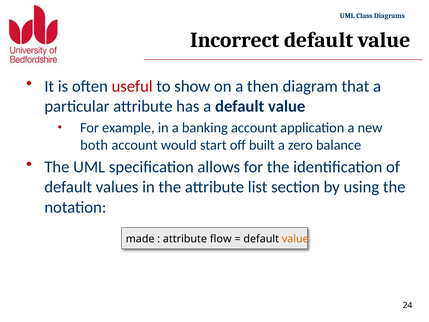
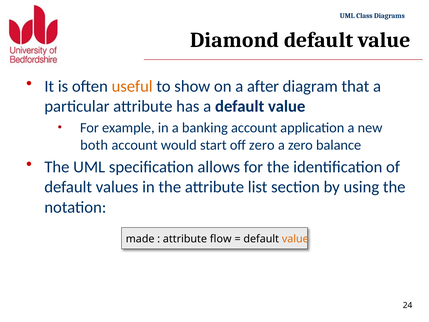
Incorrect: Incorrect -> Diamond (235, 40)
useful colour: red -> orange (132, 86)
then: then -> after (263, 86)
off built: built -> zero (262, 145)
